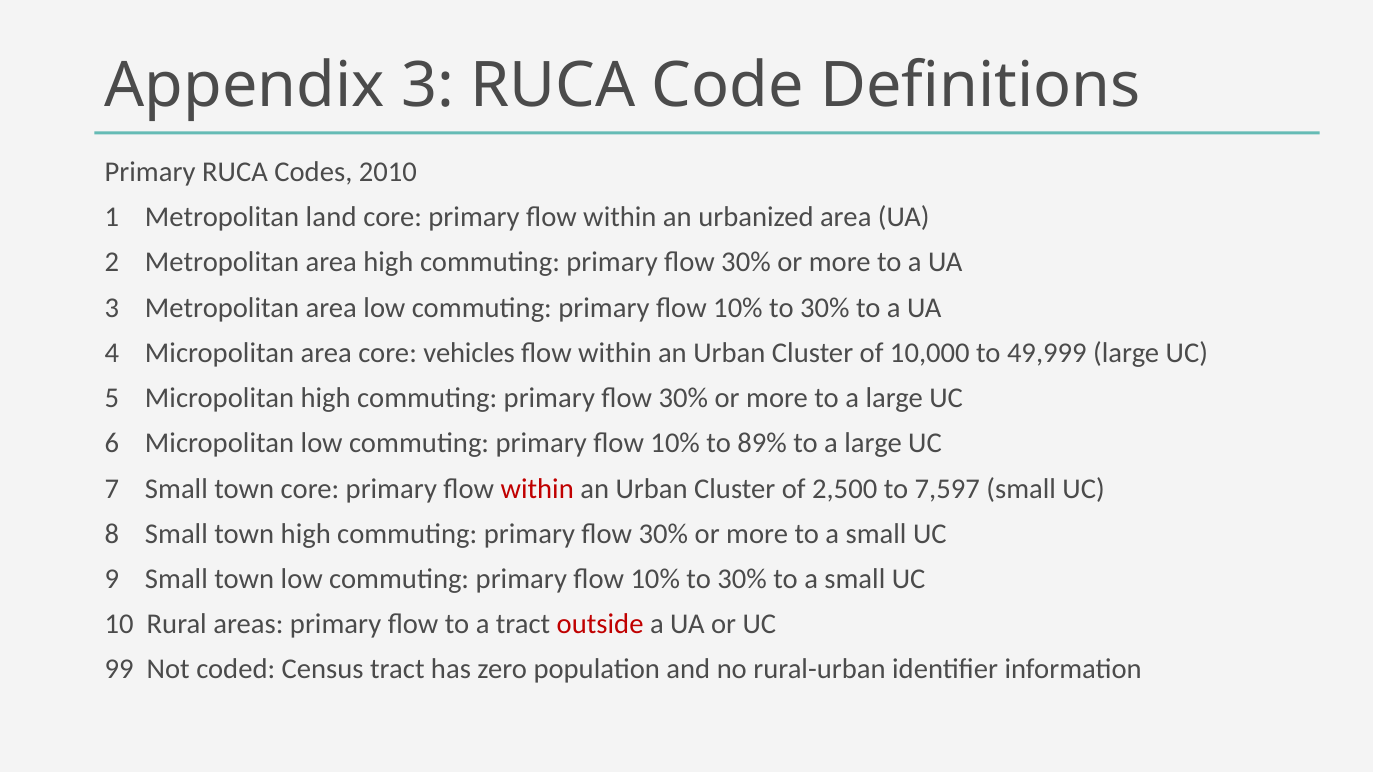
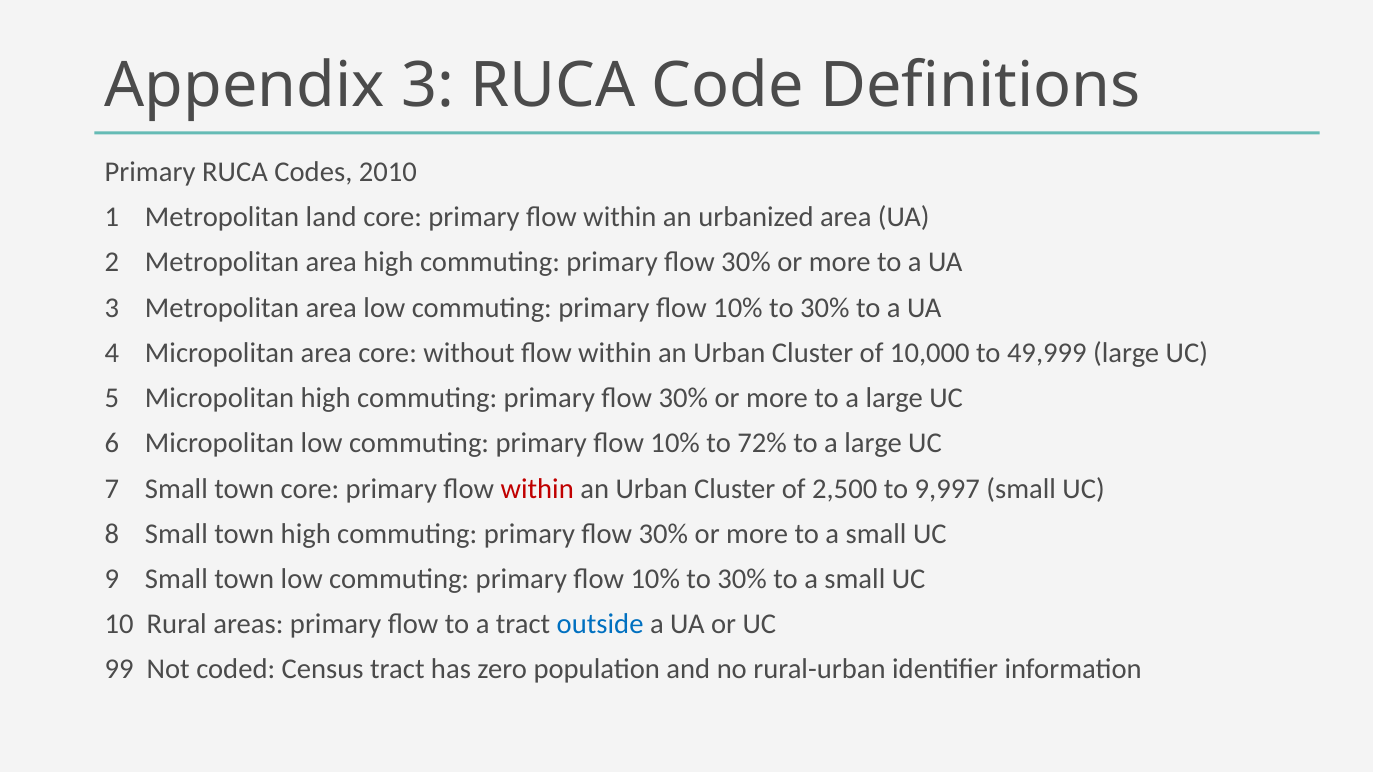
vehicles: vehicles -> without (469, 353)
89%: 89% -> 72% (762, 444)
7,597: 7,597 -> 9,997 (947, 489)
outside colour: red -> blue (600, 625)
